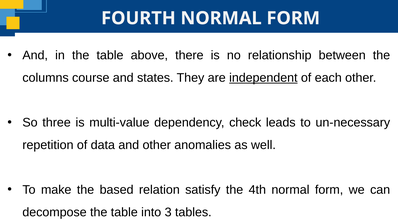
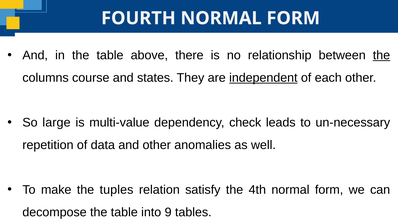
the underline: none -> present (382, 55)
three: three -> large (57, 123)
based: based -> tuples (117, 190)
3: 3 -> 9 (168, 212)
